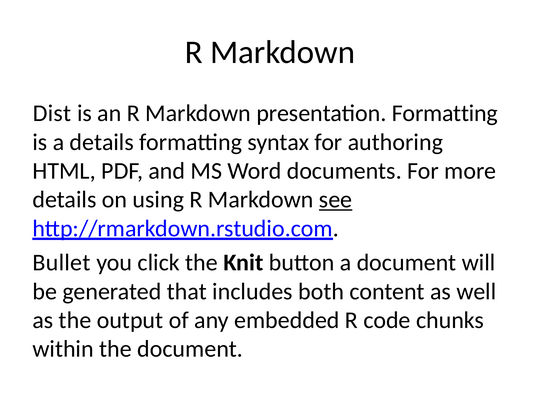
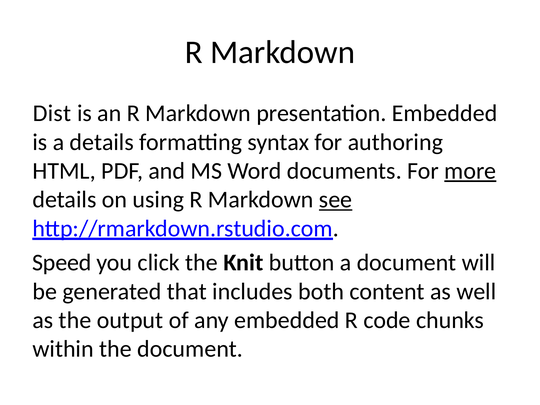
presentation Formatting: Formatting -> Embedded (445, 113)
more underline: none -> present (470, 171)
Bullet: Bullet -> Speed (62, 263)
